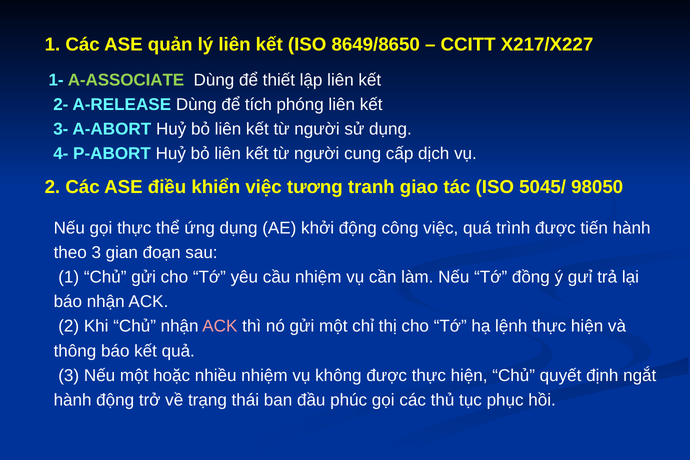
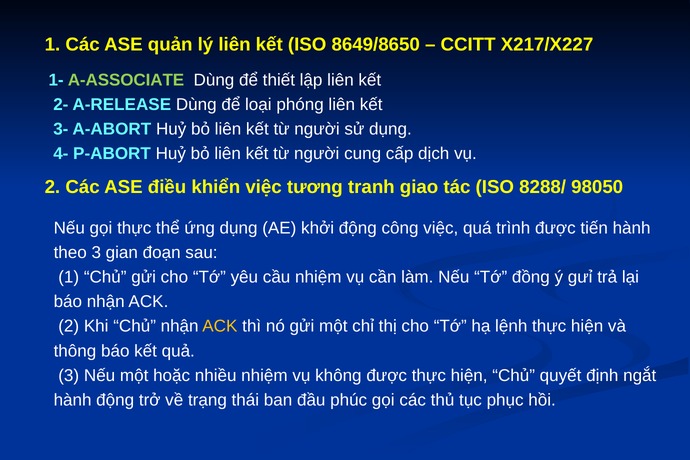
tích: tích -> loại (258, 105)
5045/: 5045/ -> 8288/ (543, 187)
ACK colour: pink -> yellow (220, 326)
